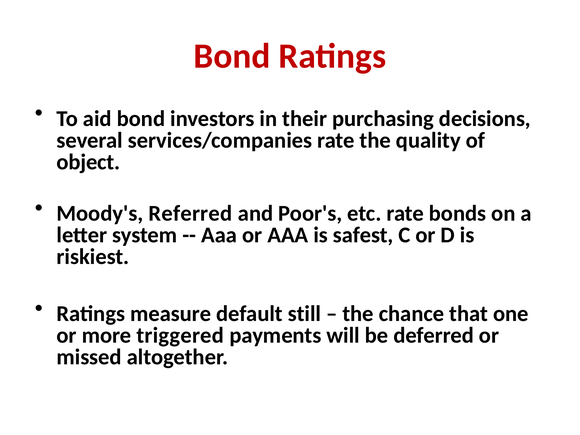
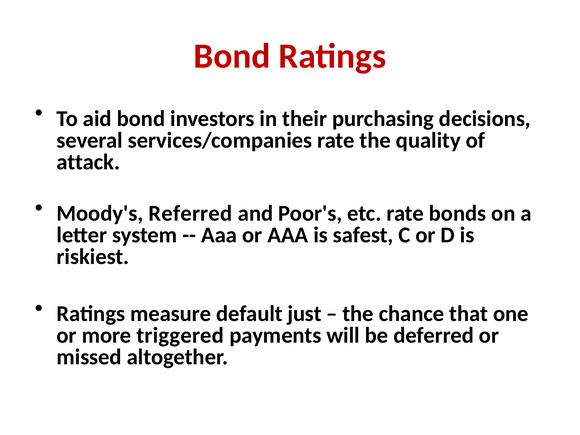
object: object -> attack (88, 162)
still: still -> just (305, 314)
